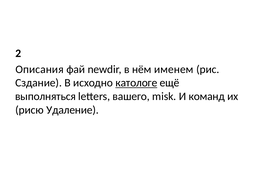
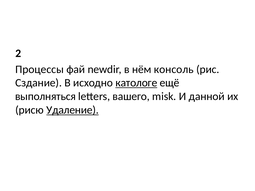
Описания: Описания -> Процессы (40, 69)
именем: именем -> консоль (174, 69)
команд: команд -> данной (207, 97)
Удаление underline: none -> present (72, 110)
